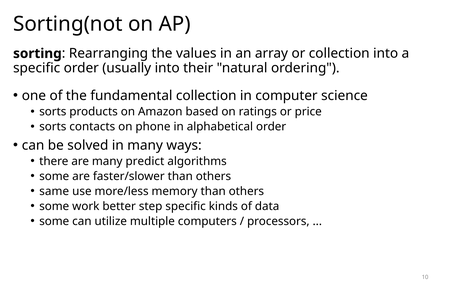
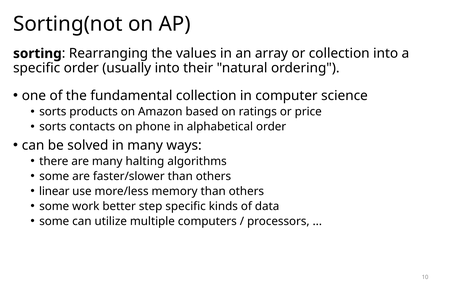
predict: predict -> halting (145, 161)
same: same -> linear (54, 191)
